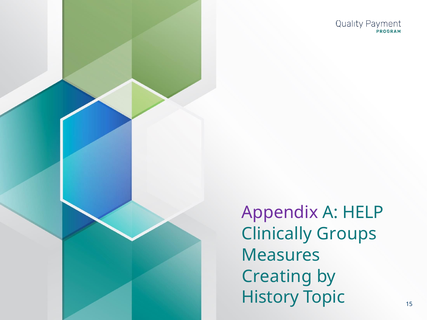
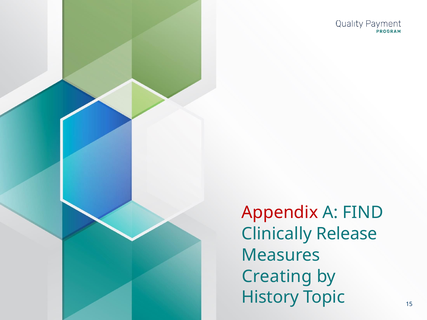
Appendix colour: purple -> red (280, 213)
HELP: HELP -> FIND (363, 213)
Groups: Groups -> Release (347, 234)
